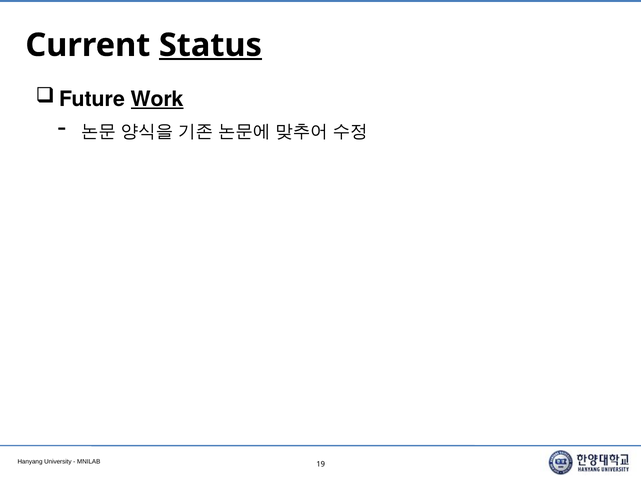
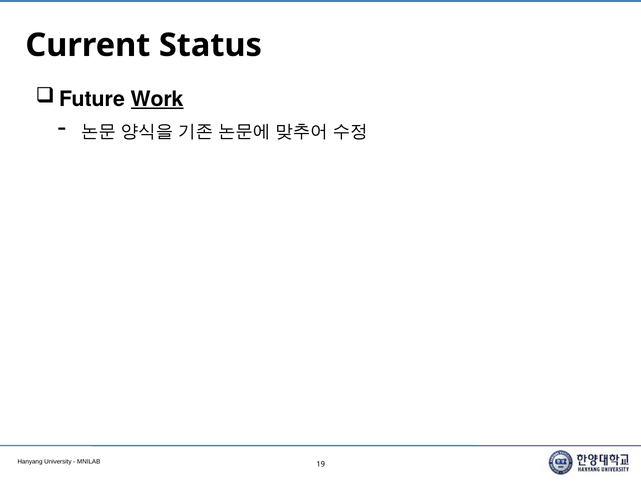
Status underline: present -> none (210, 45)
